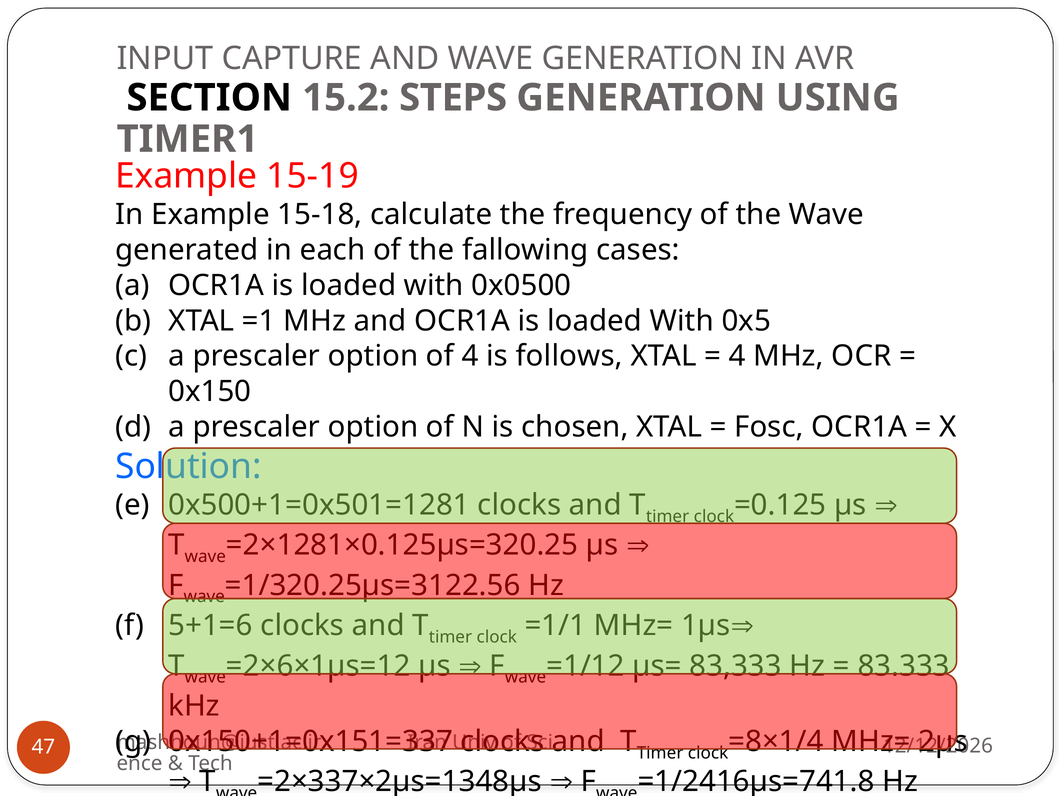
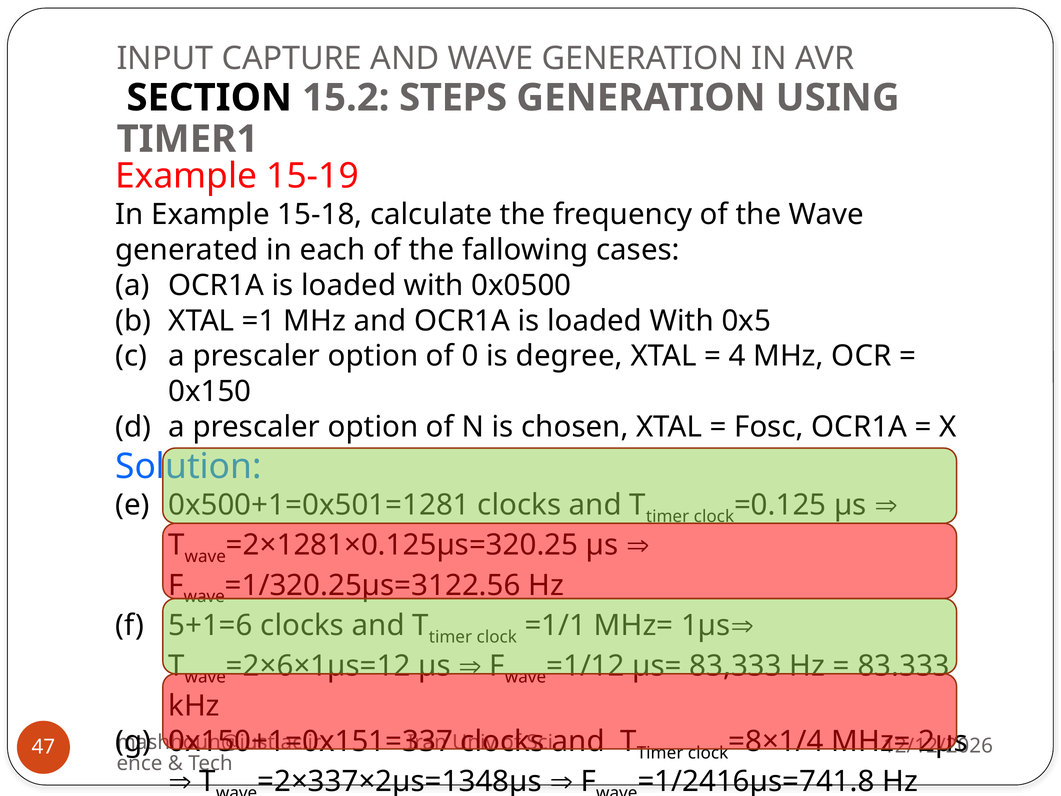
of 4: 4 -> 0 (470, 356)
follows: follows -> degree (569, 356)
